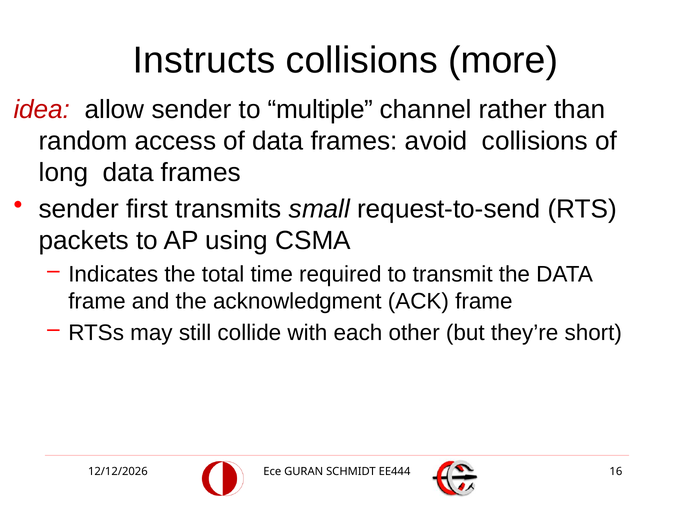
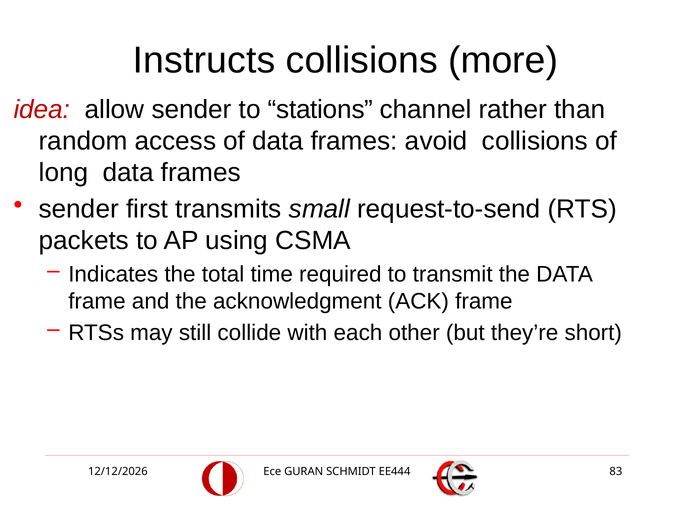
multiple: multiple -> stations (320, 109)
16: 16 -> 83 (616, 471)
